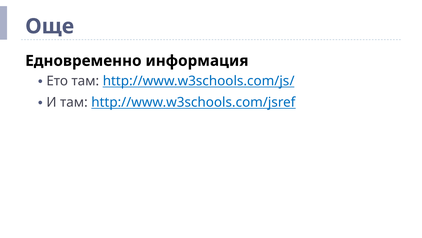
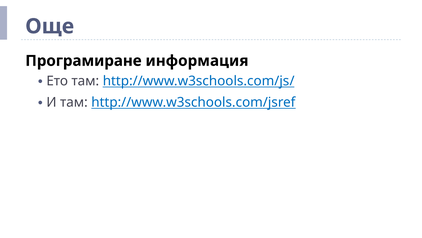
Едновременно: Едновременно -> Програмиране (83, 61)
